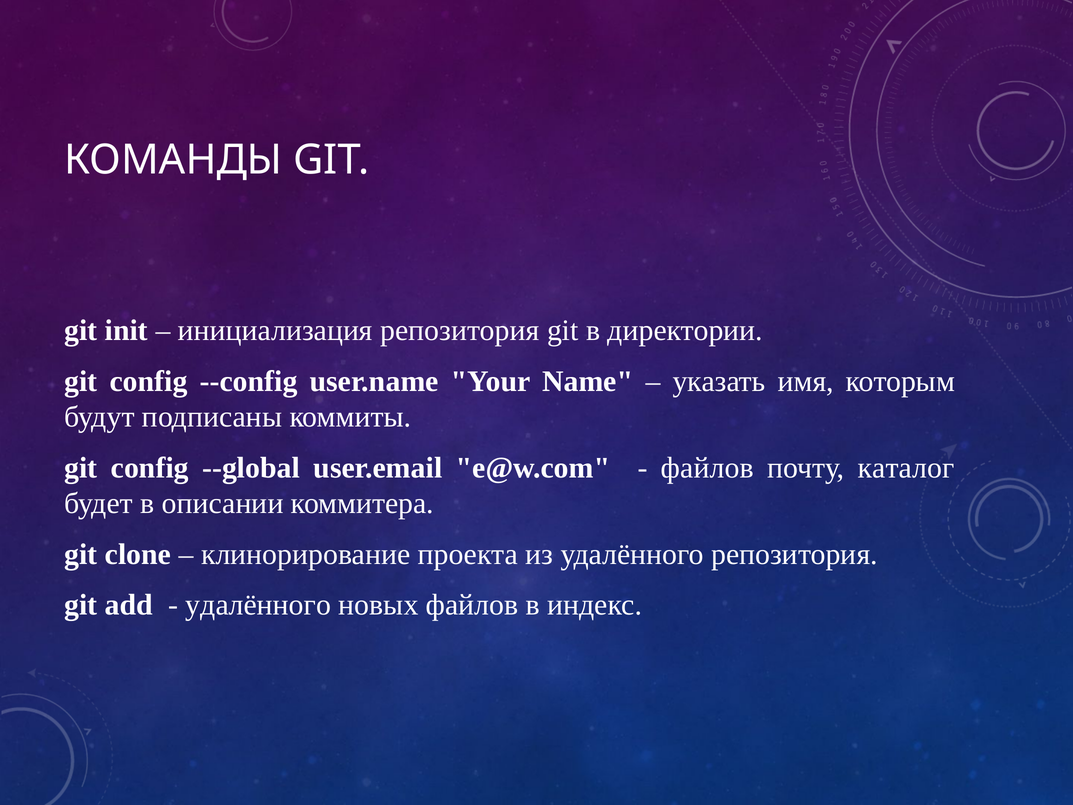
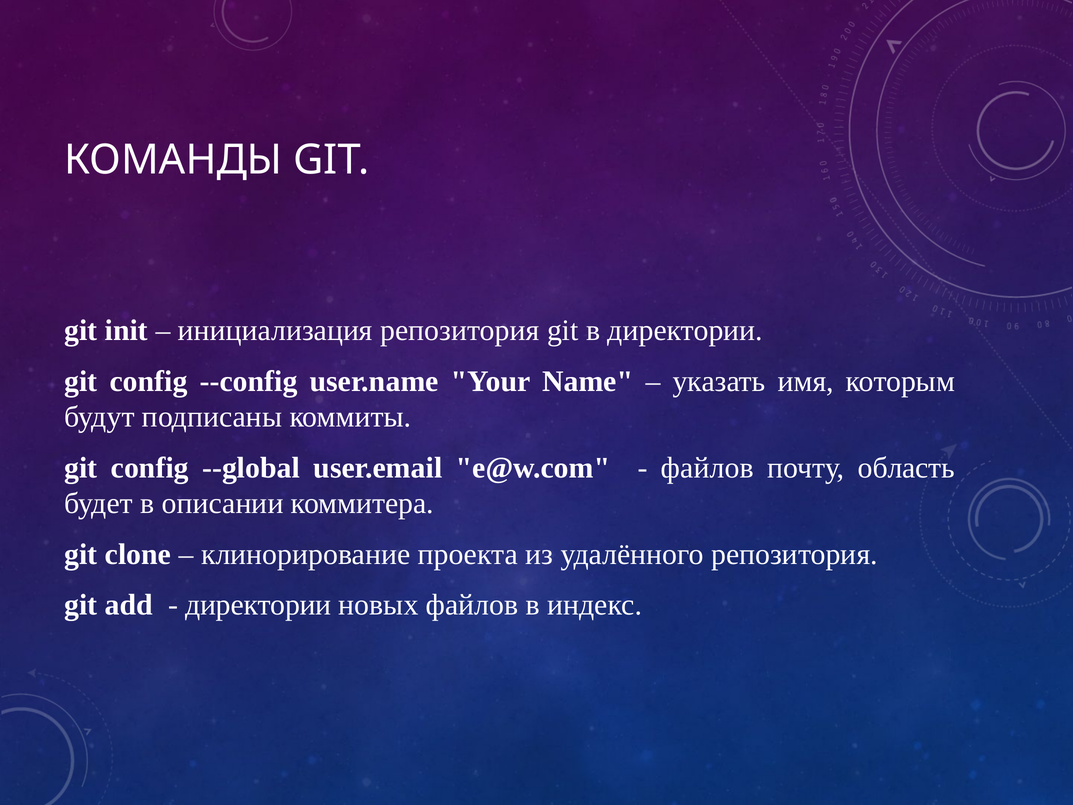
каталог: каталог -> область (906, 468)
удалённого: удалённого -> директории (258, 605)
